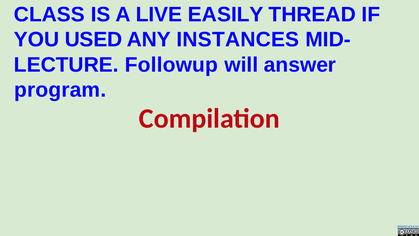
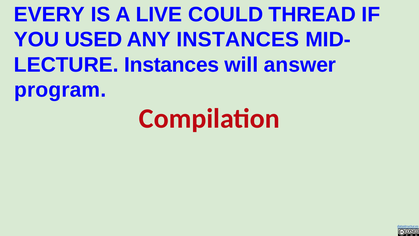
CLASS: CLASS -> EVERY (49, 15)
EASILY: EASILY -> COULD (226, 15)
Followup: Followup -> Instances (172, 65)
